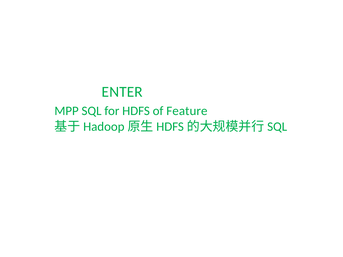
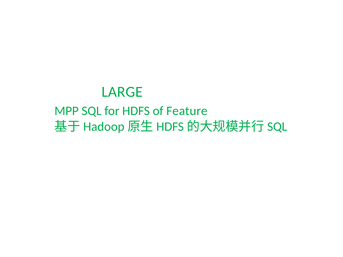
ENTER: ENTER -> LARGE (122, 92)
